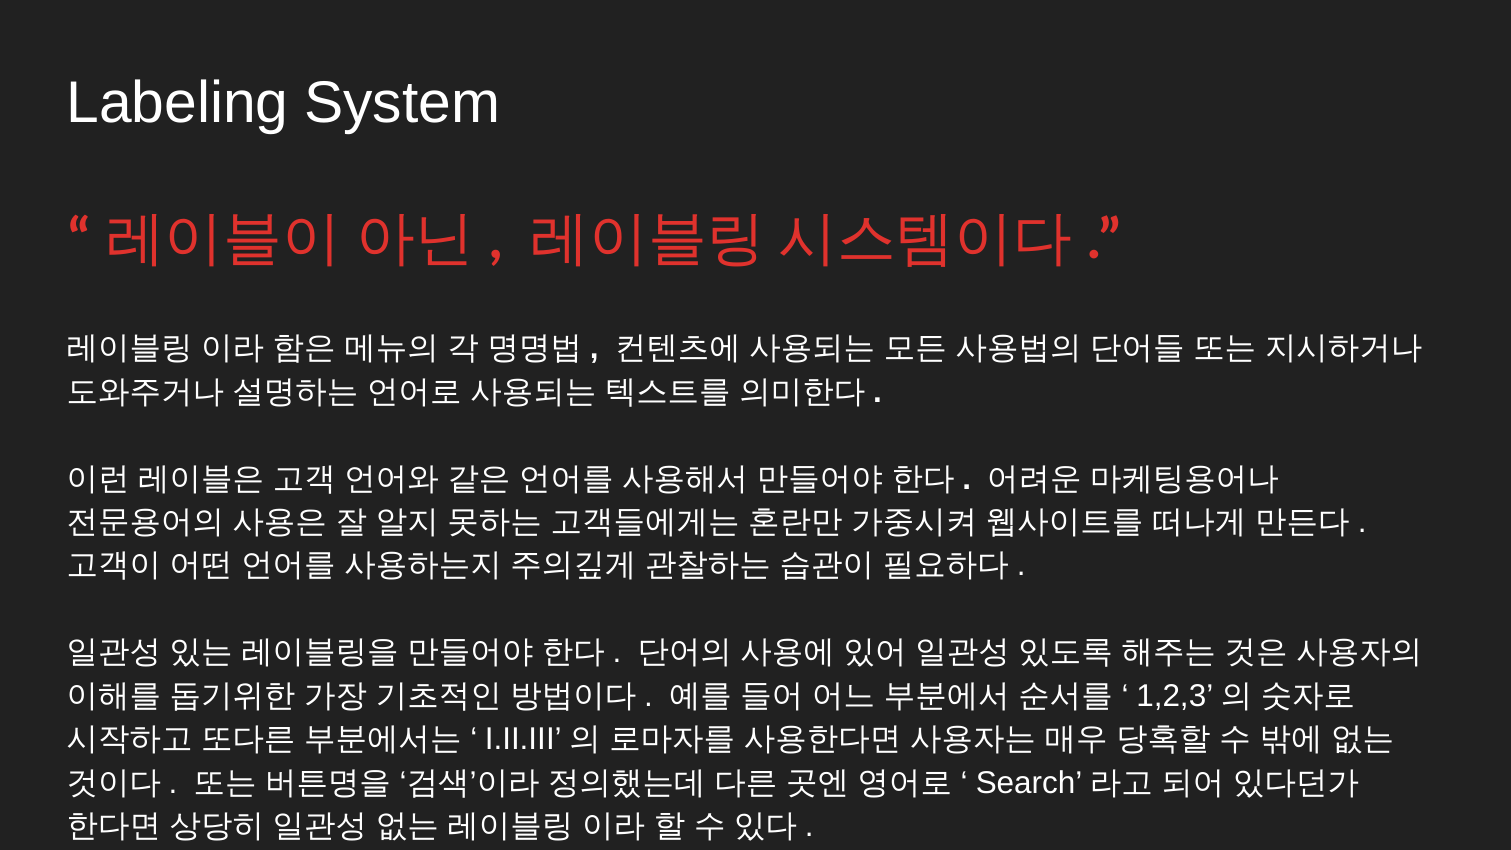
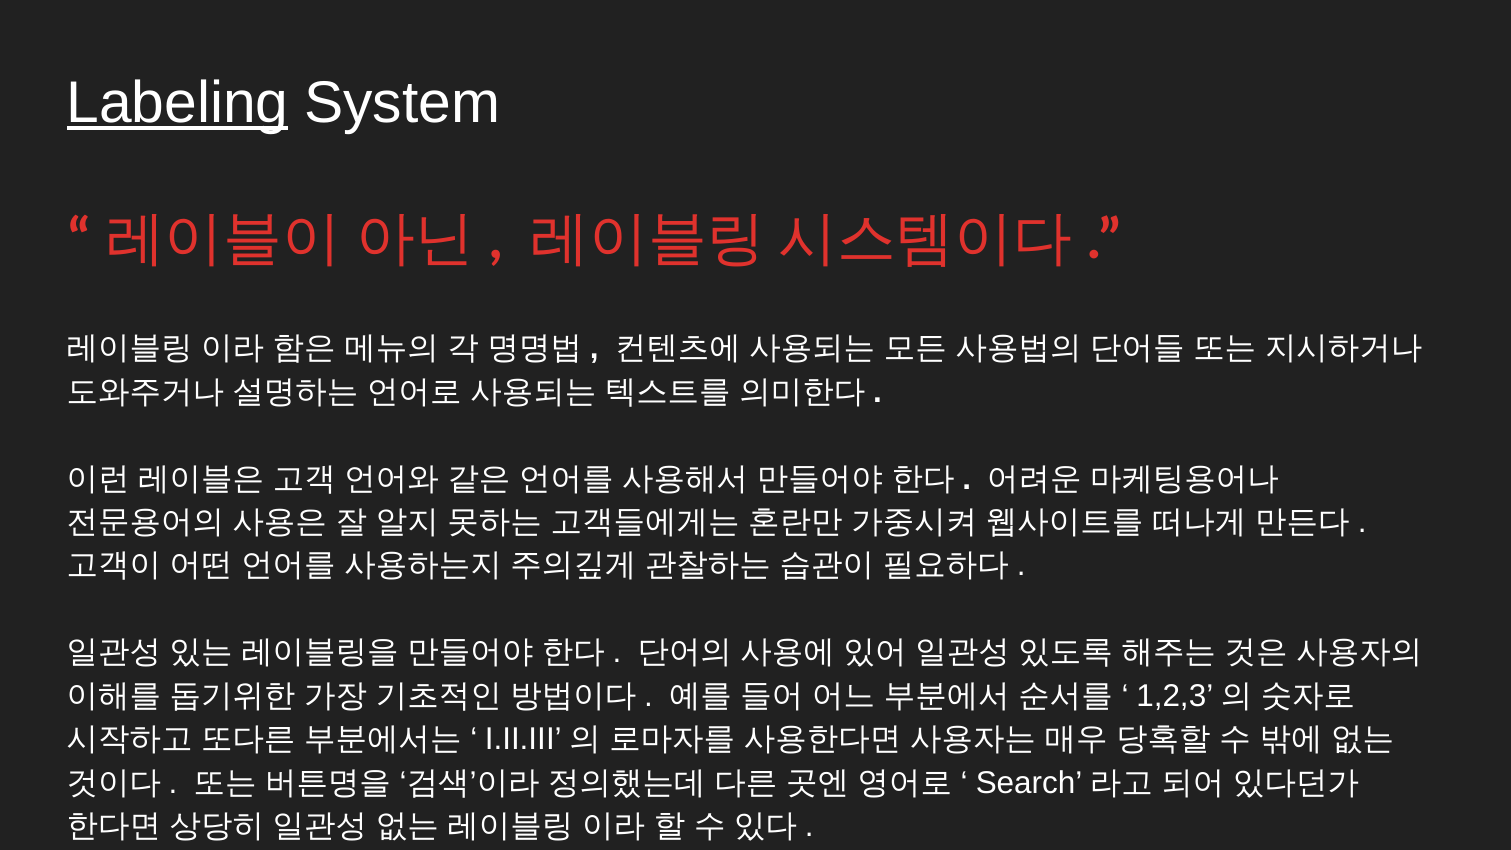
Labeling underline: none -> present (178, 103)
